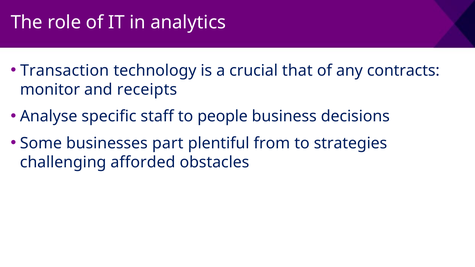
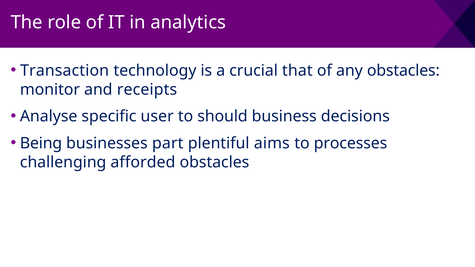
any contracts: contracts -> obstacles (403, 71)
staff: staff -> user (157, 116)
people: people -> should (222, 116)
Some: Some -> Being (41, 143)
from: from -> aims (272, 143)
strategies: strategies -> processes (351, 143)
